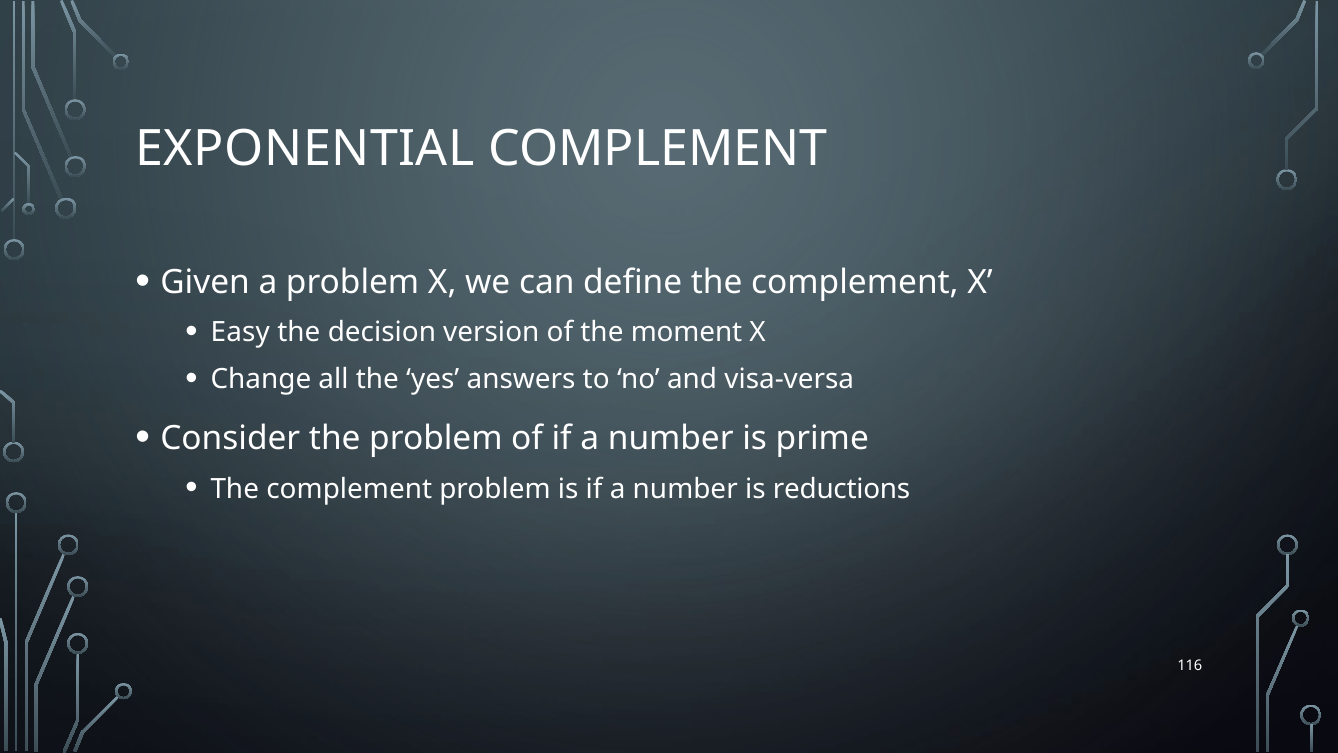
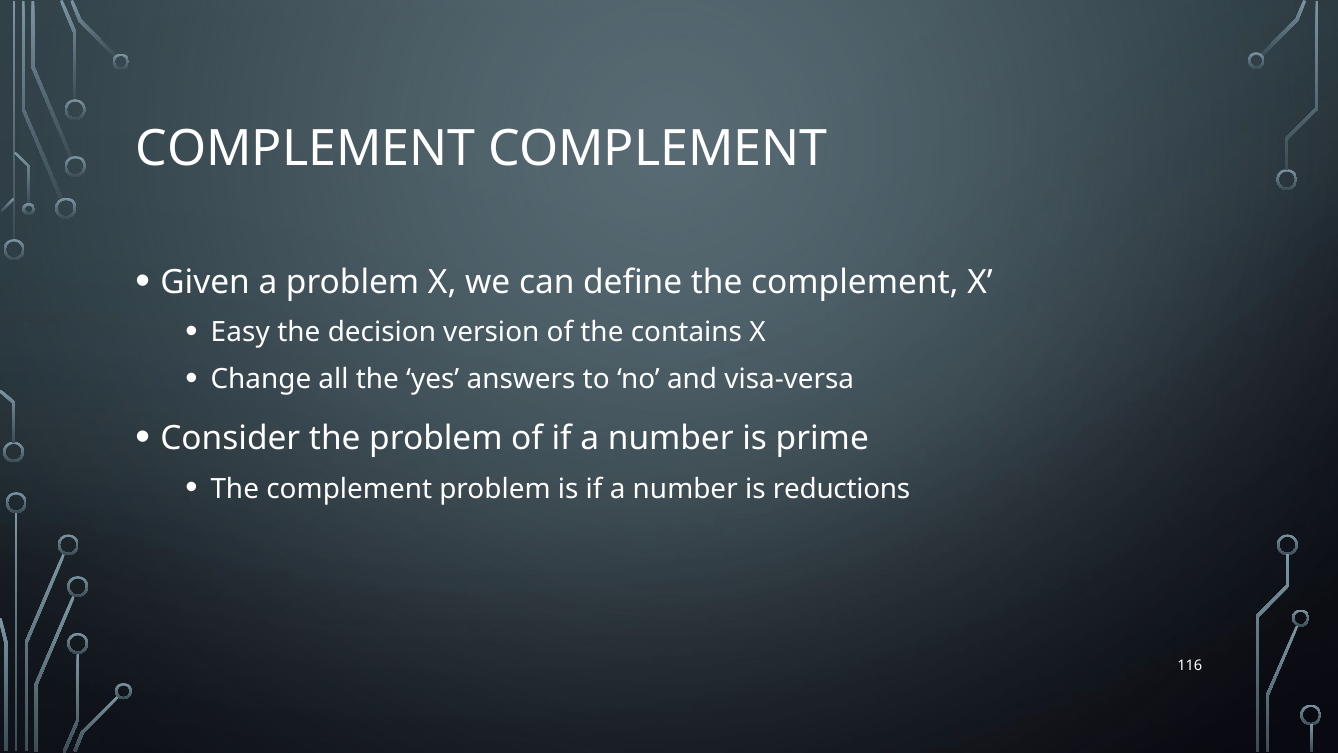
EXPONENTIAL: EXPONENTIAL -> COMPLEMENT (305, 149)
moment: moment -> contains (686, 332)
